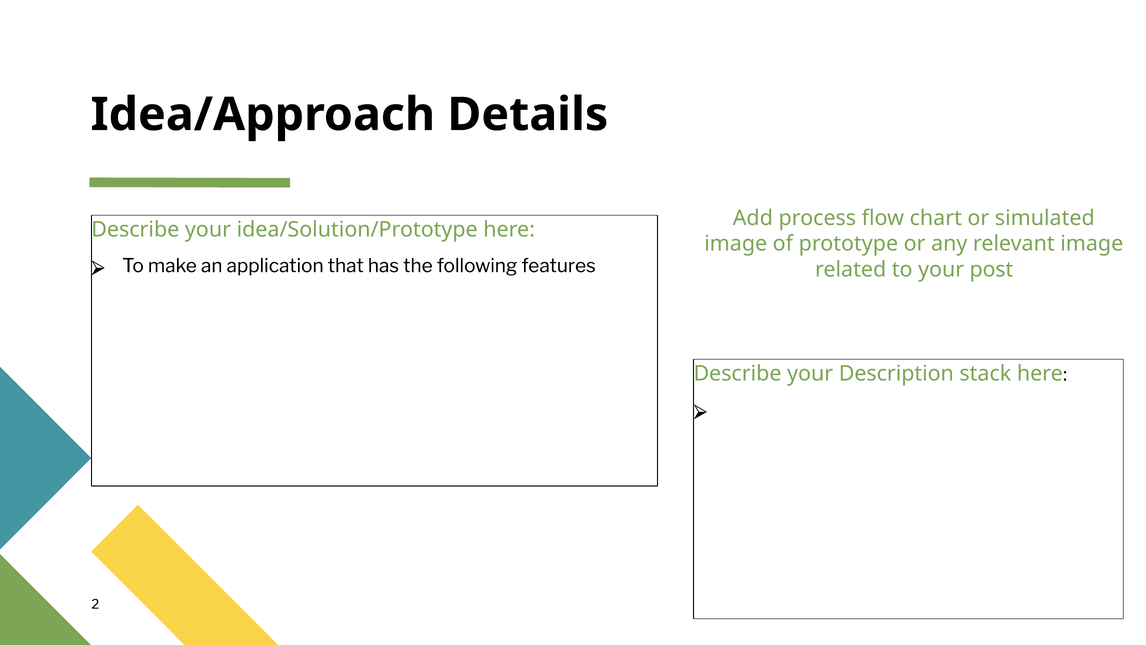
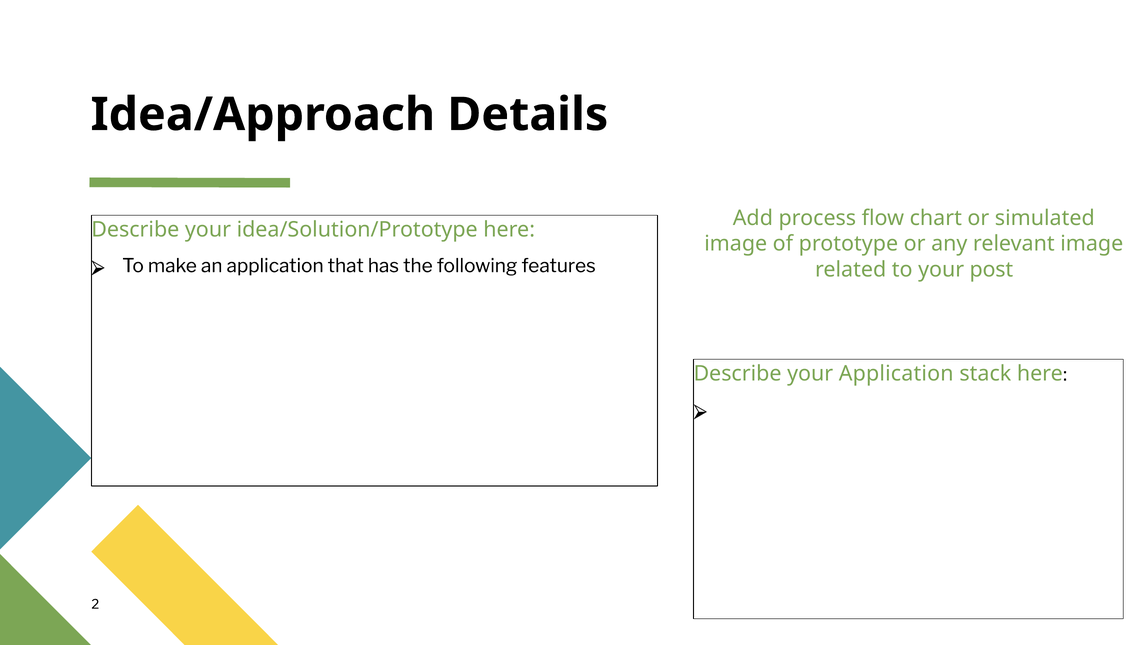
your Description: Description -> Application (896, 373)
